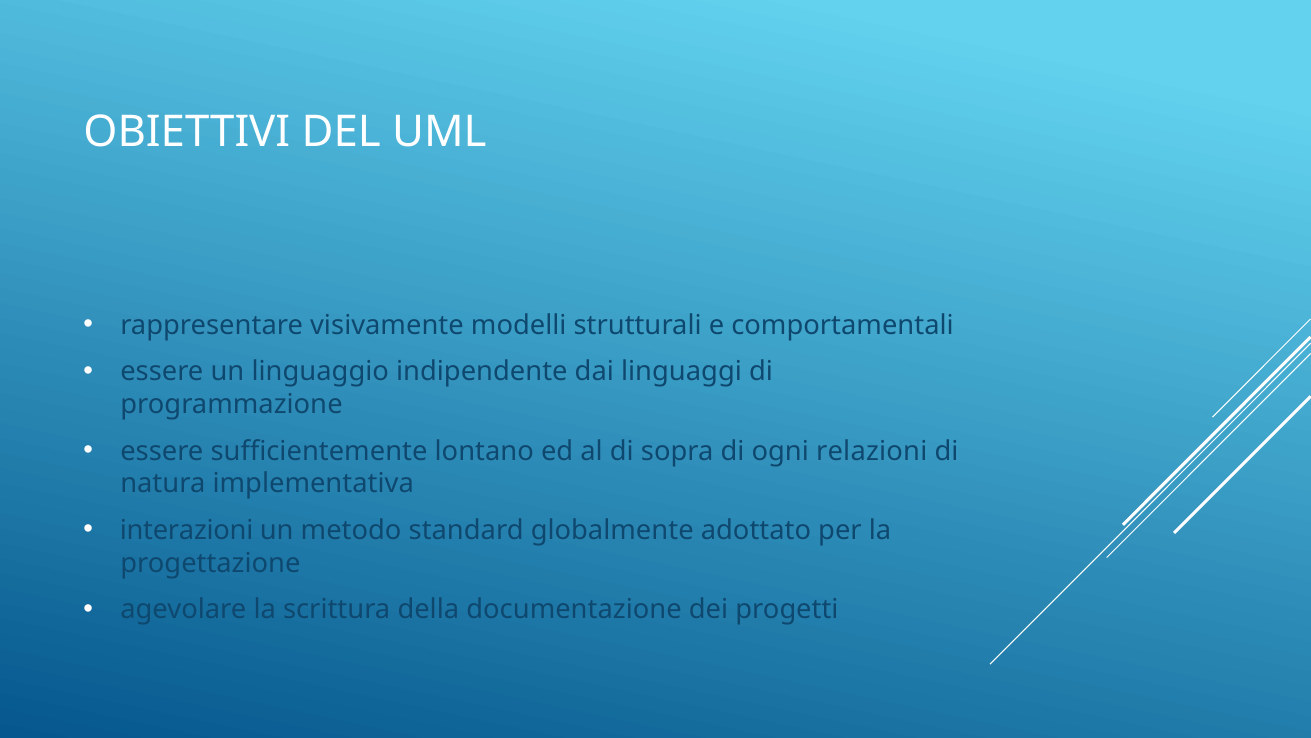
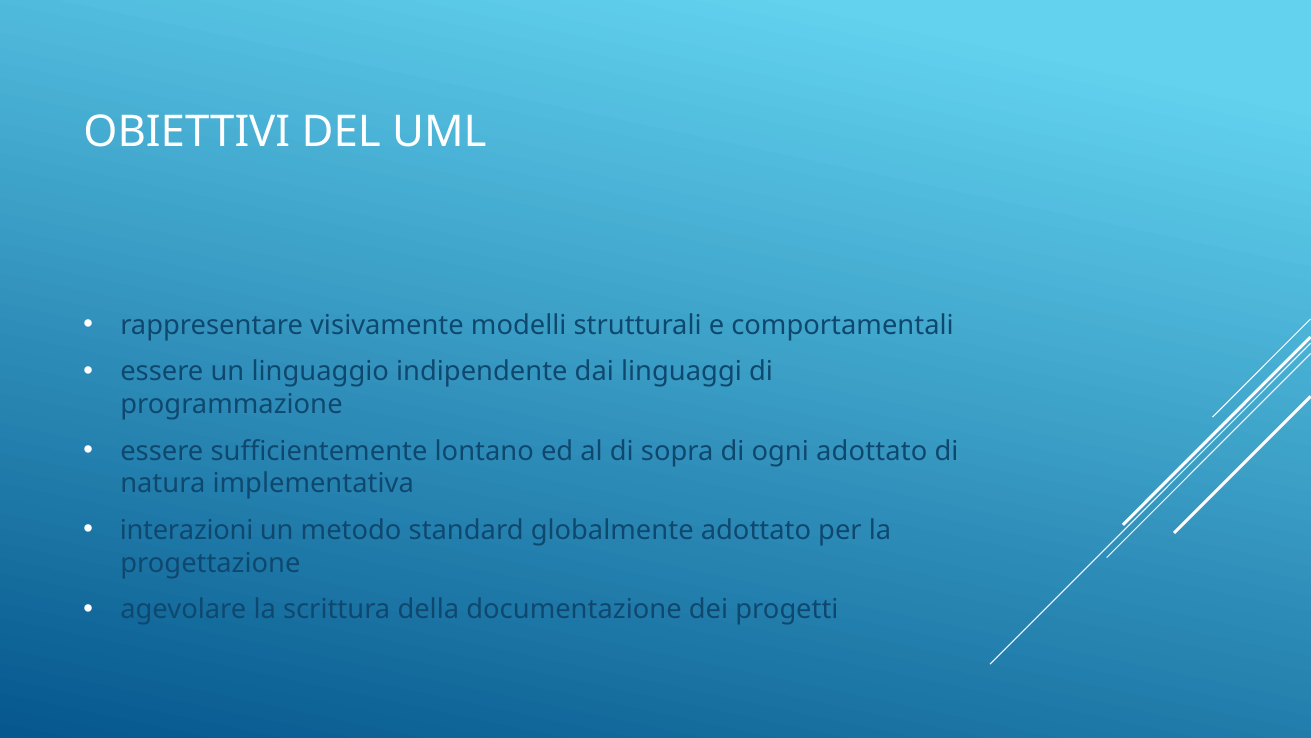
ogni relazioni: relazioni -> adottato (872, 451)
